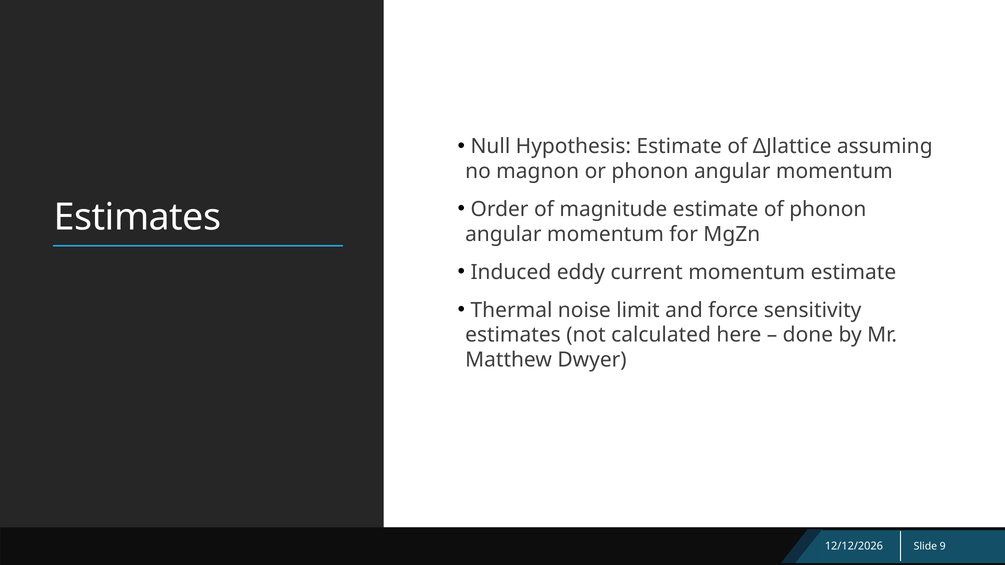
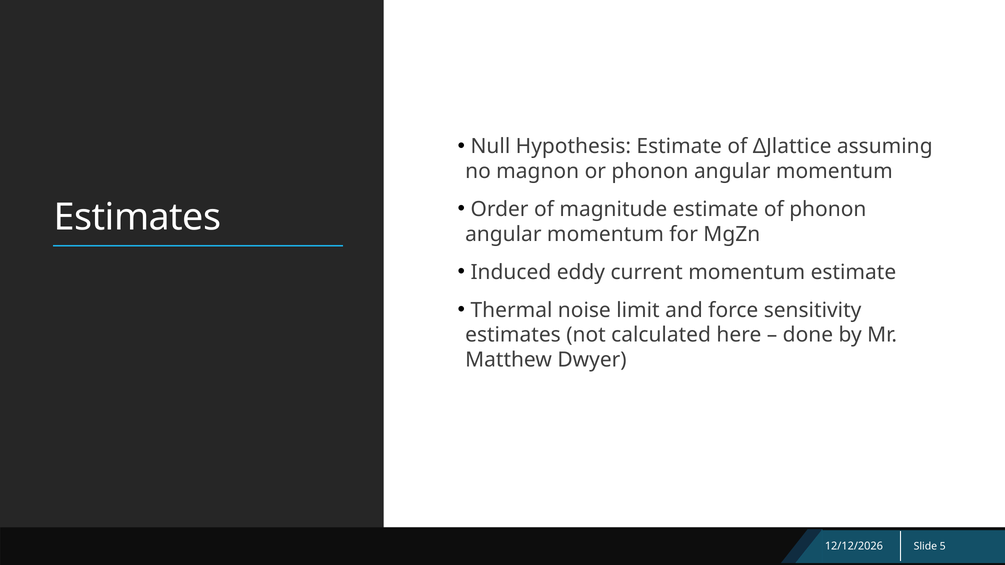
9: 9 -> 5 (943, 546)
